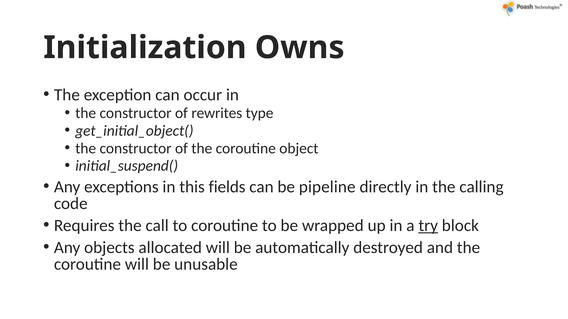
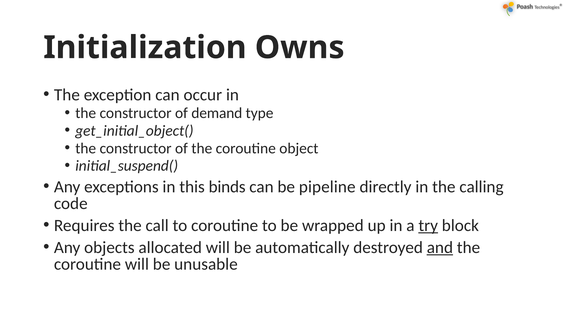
rewrites: rewrites -> demand (217, 113)
fields: fields -> binds (227, 187)
and underline: none -> present (440, 248)
